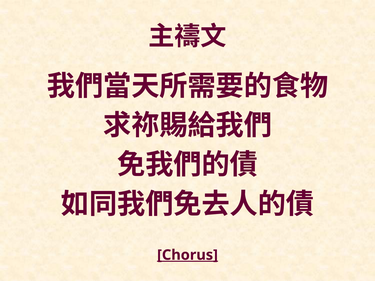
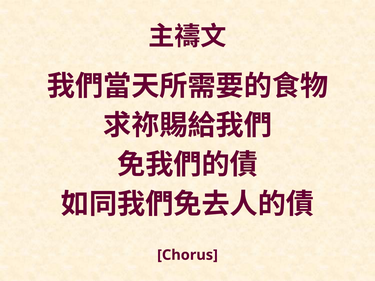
Chorus underline: present -> none (188, 255)
